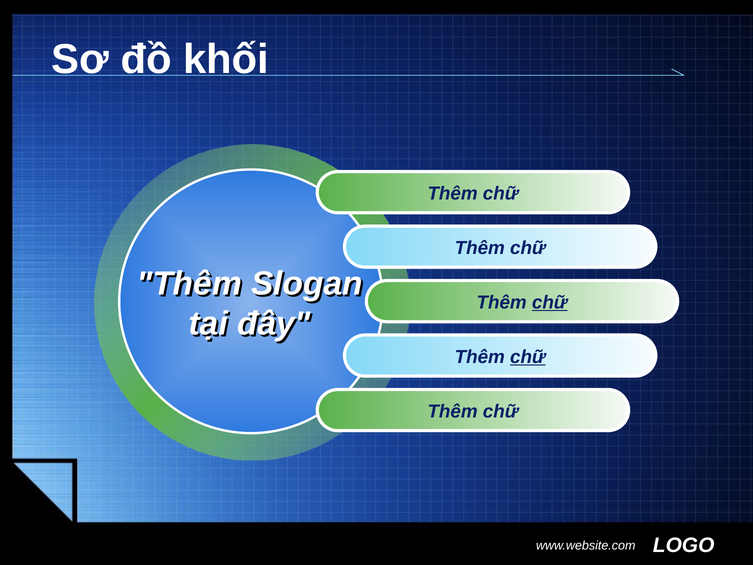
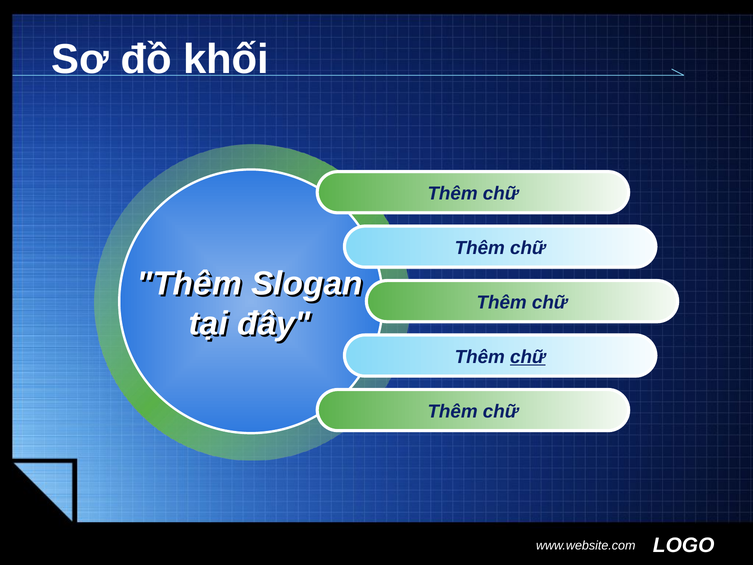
chữ underline: present -> none (550, 302)
